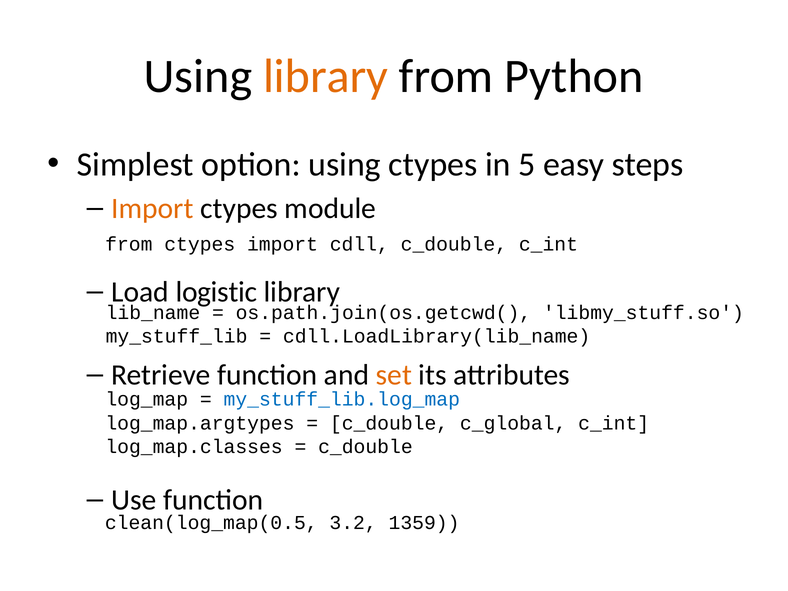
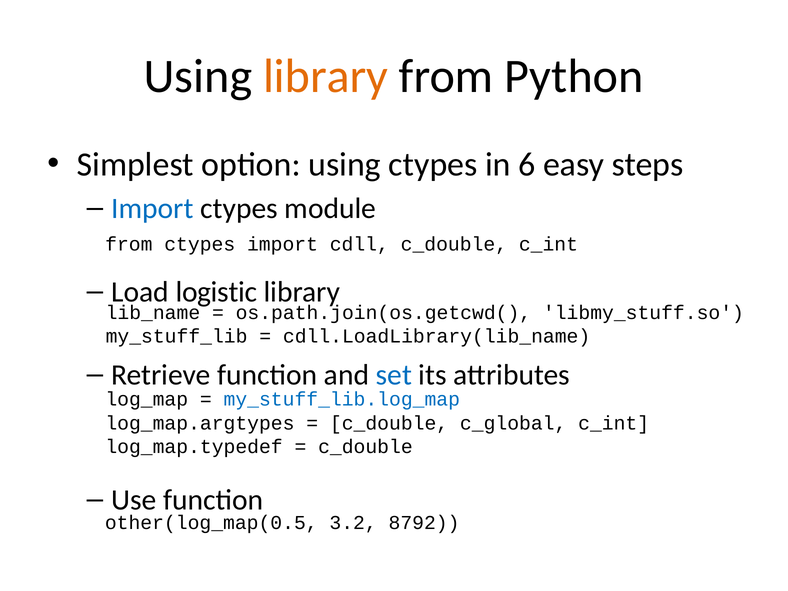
5: 5 -> 6 (527, 165)
Import colour: orange -> blue (152, 209)
set colour: orange -> blue (394, 375)
log_map.classes: log_map.classes -> log_map.typedef (194, 447)
clean(log_map(0.5: clean(log_map(0.5 -> other(log_map(0.5 (211, 523)
1359: 1359 -> 8792 (424, 523)
